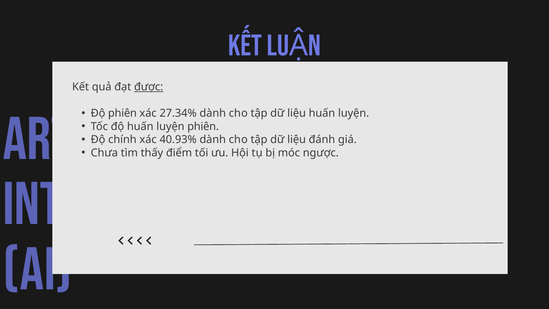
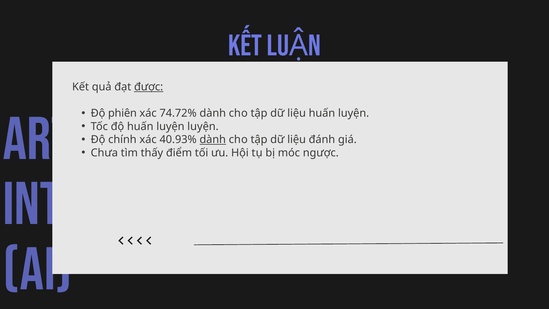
27.34%: 27.34% -> 74.72% (178, 113)
phiên: phiên -> luyện (203, 126)
dành underline: none -> present (213, 140)
